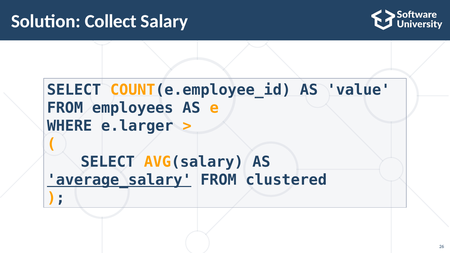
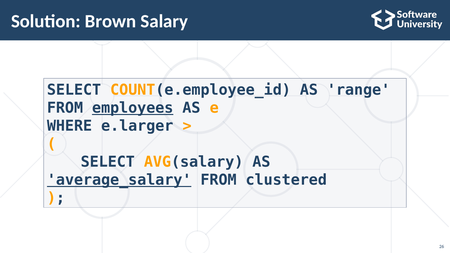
Collect: Collect -> Brown (111, 21)
value: value -> range (359, 90)
employees underline: none -> present (133, 108)
